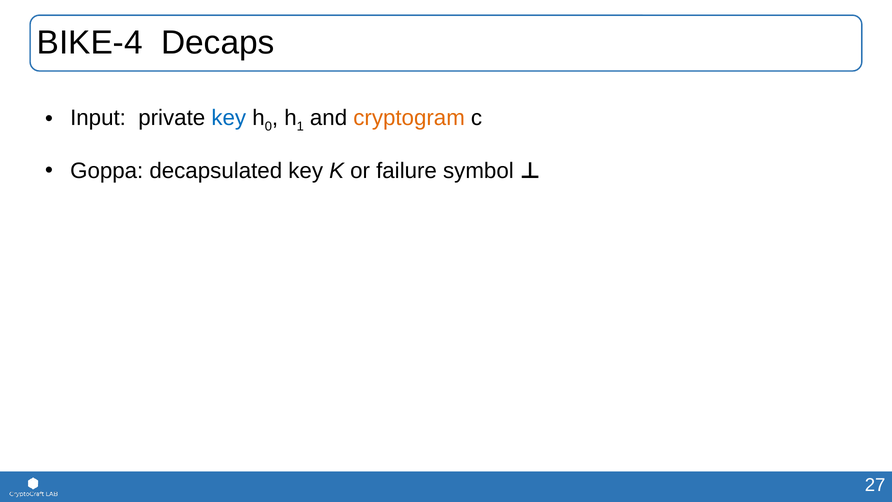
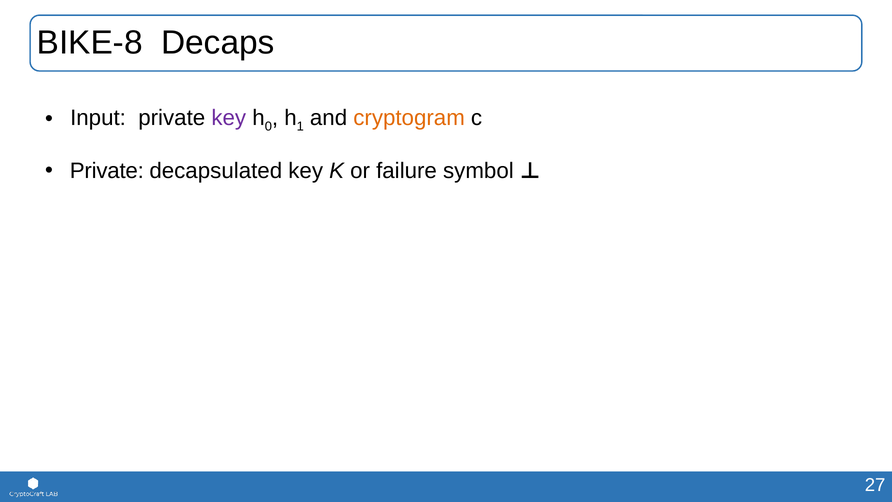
BIKE-4: BIKE-4 -> BIKE-8 (90, 43)
key colour: blue -> purple (229, 118)
Goppa: Goppa -> Private (107, 171)
